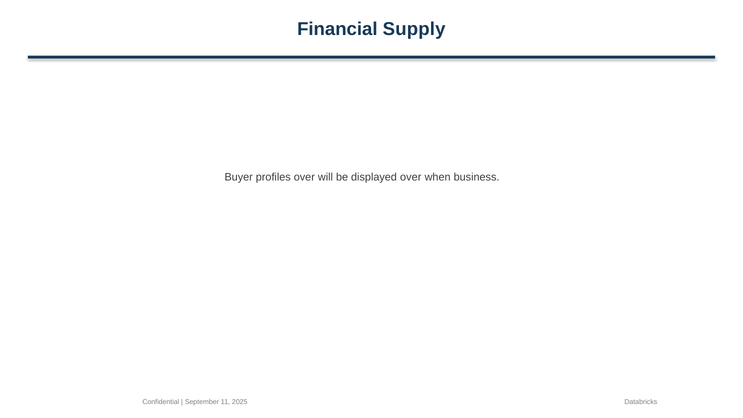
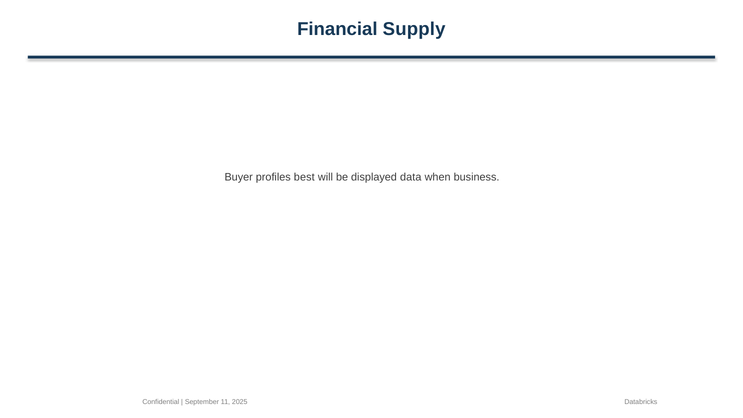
profiles over: over -> best (304, 177)
displayed over: over -> data (411, 177)
